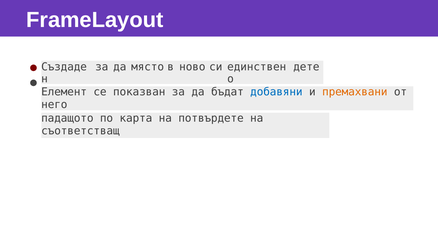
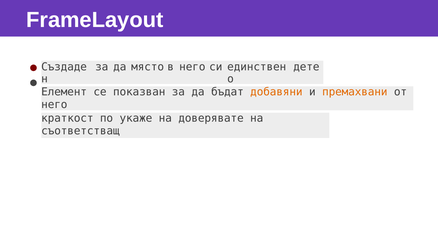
в ново: ново -> него (192, 67)
добавяни colour: blue -> orange (276, 92)
падащото: падащото -> краткост (67, 119)
карта: карта -> укаже (136, 119)
потвърдете: потвърдете -> доверявате (211, 119)
